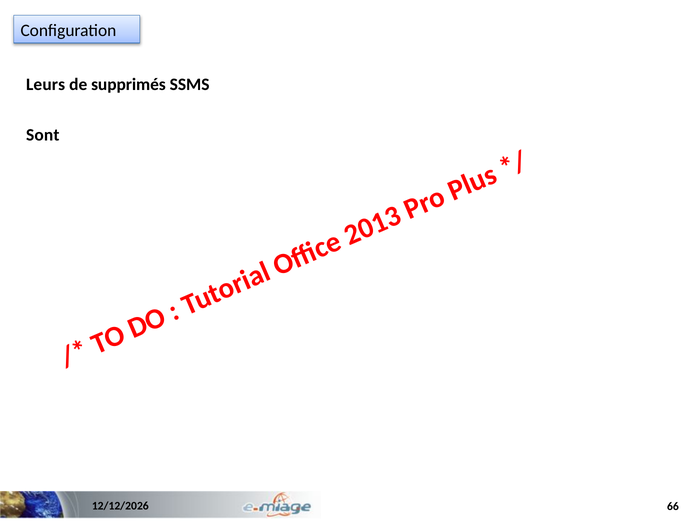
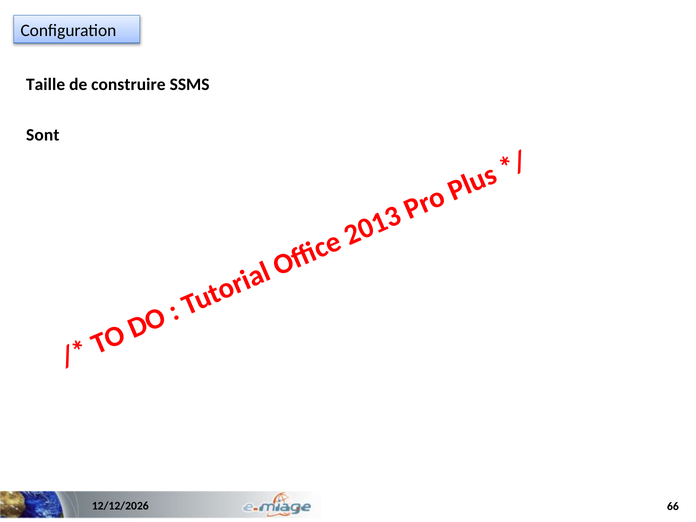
Leurs: Leurs -> Taille (46, 84)
supprimés: supprimés -> construire (128, 84)
